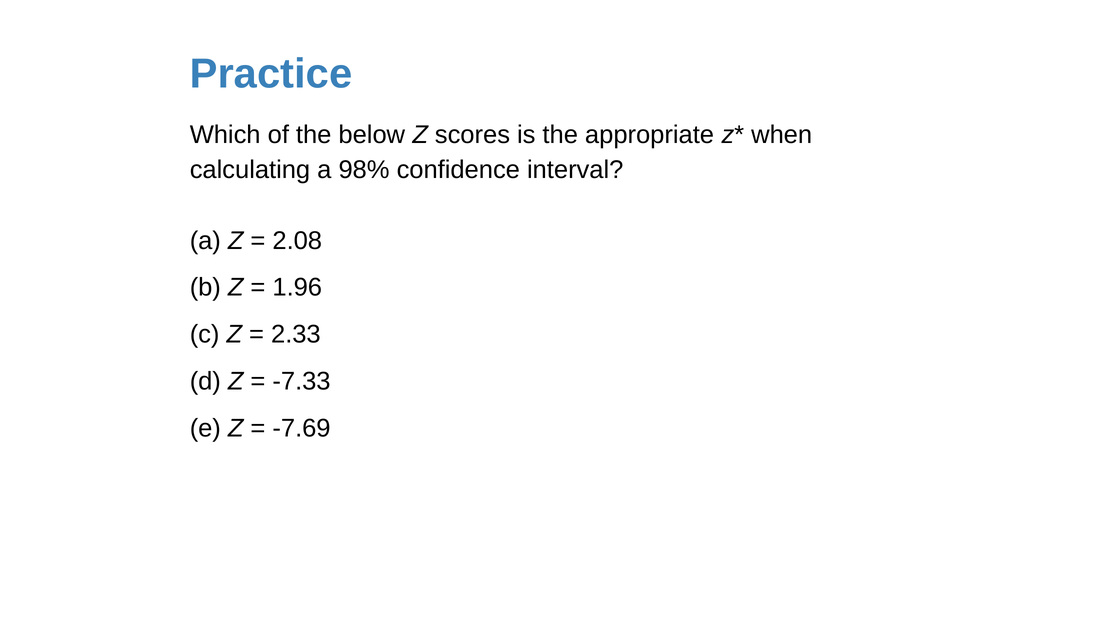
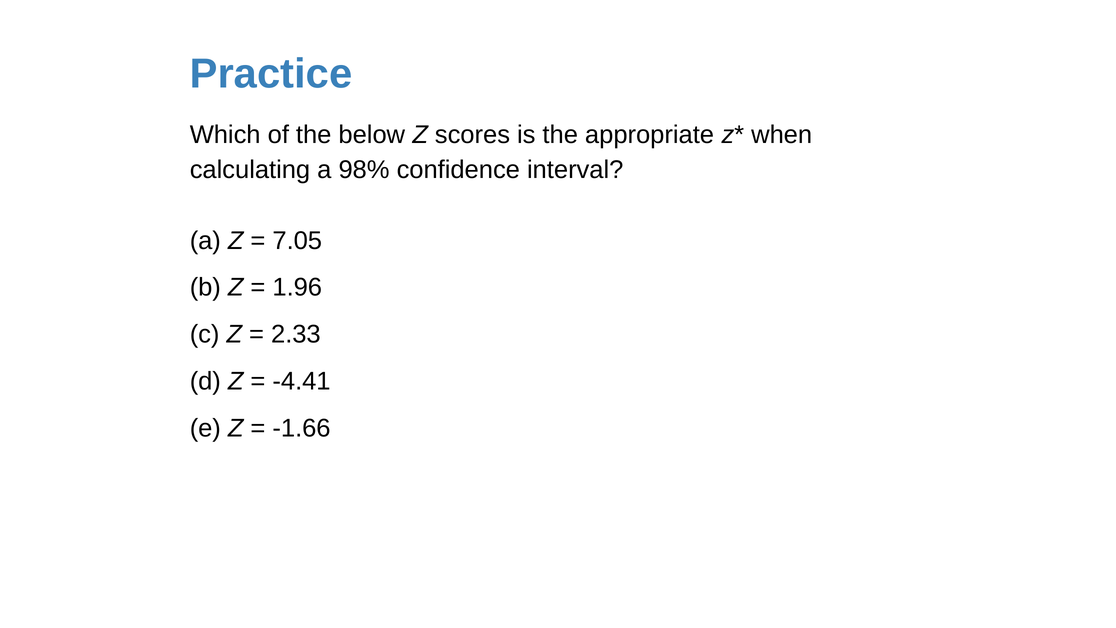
2.08: 2.08 -> 7.05 (297, 240)
-7.33: -7.33 -> -4.41 (302, 381)
-7.69: -7.69 -> -1.66 (302, 428)
